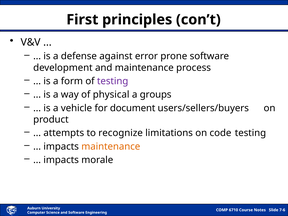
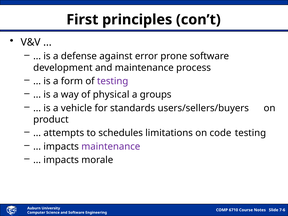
document: document -> standards (133, 108)
recognize: recognize -> schedules (121, 133)
maintenance colour: orange -> purple (111, 146)
